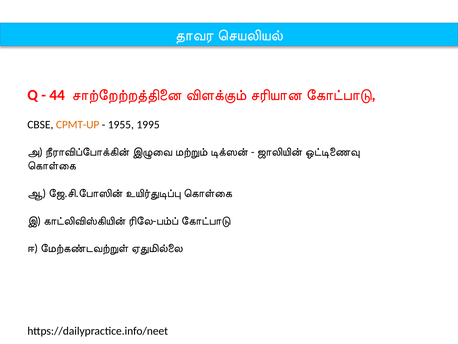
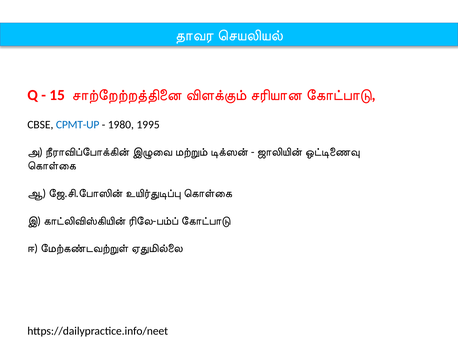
44: 44 -> 15 (57, 95)
CPMT-UP colour: orange -> blue (78, 124)
1955: 1955 -> 1980 (121, 124)
